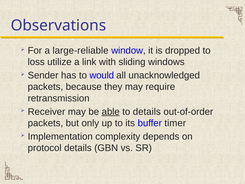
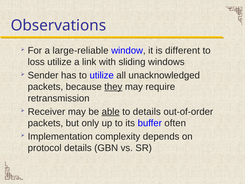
dropped: dropped -> different (183, 50)
to would: would -> utilize (102, 75)
they underline: none -> present (113, 87)
timer: timer -> often (175, 123)
